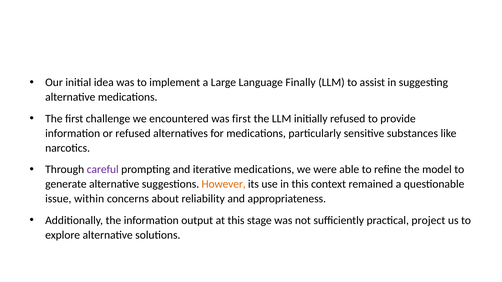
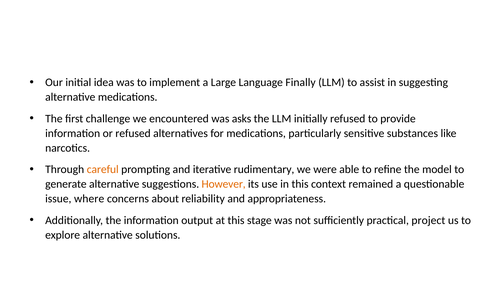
was first: first -> asks (242, 119)
careful colour: purple -> orange (103, 170)
iterative medications: medications -> rudimentary (264, 170)
within: within -> where (89, 199)
